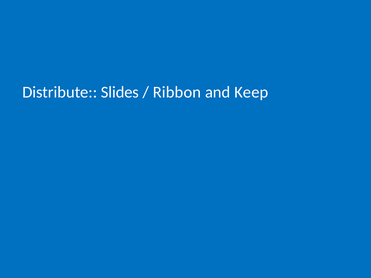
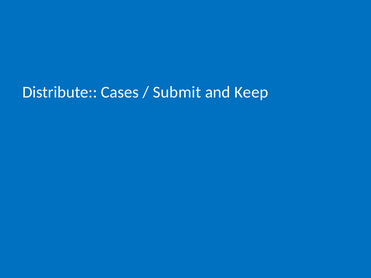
Slides: Slides -> Cases (120, 92)
Ribbon: Ribbon -> Submit (177, 92)
